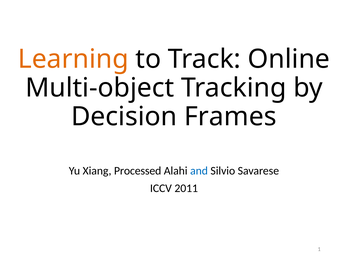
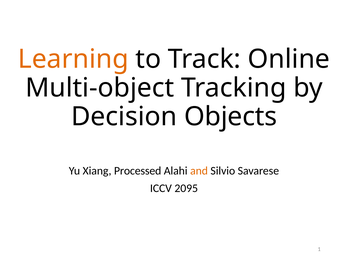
Frames: Frames -> Objects (231, 117)
and colour: blue -> orange (199, 171)
2011: 2011 -> 2095 (186, 188)
